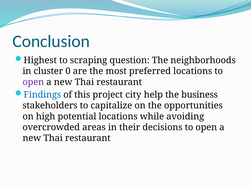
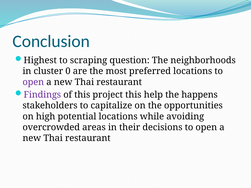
Findings colour: blue -> purple (42, 95)
project city: city -> this (133, 95)
business: business -> happens (200, 95)
